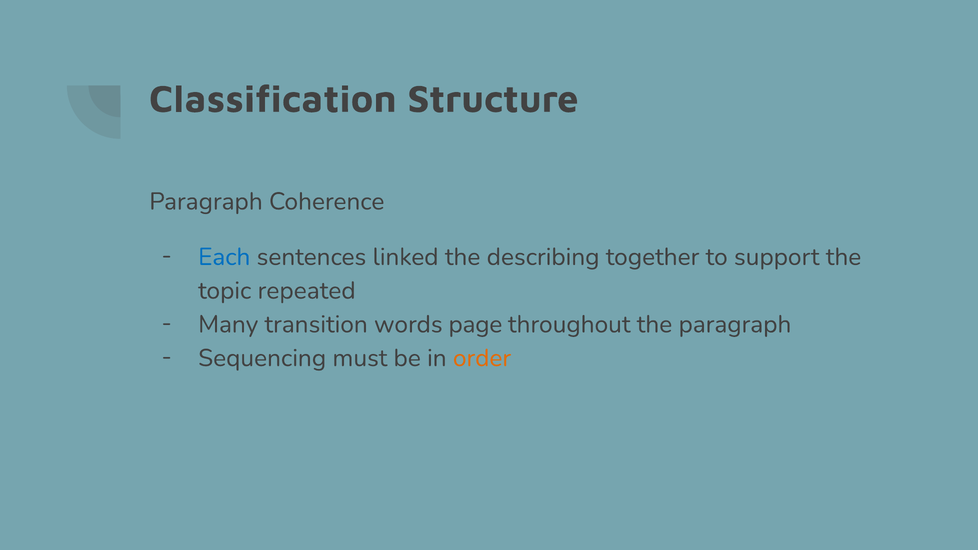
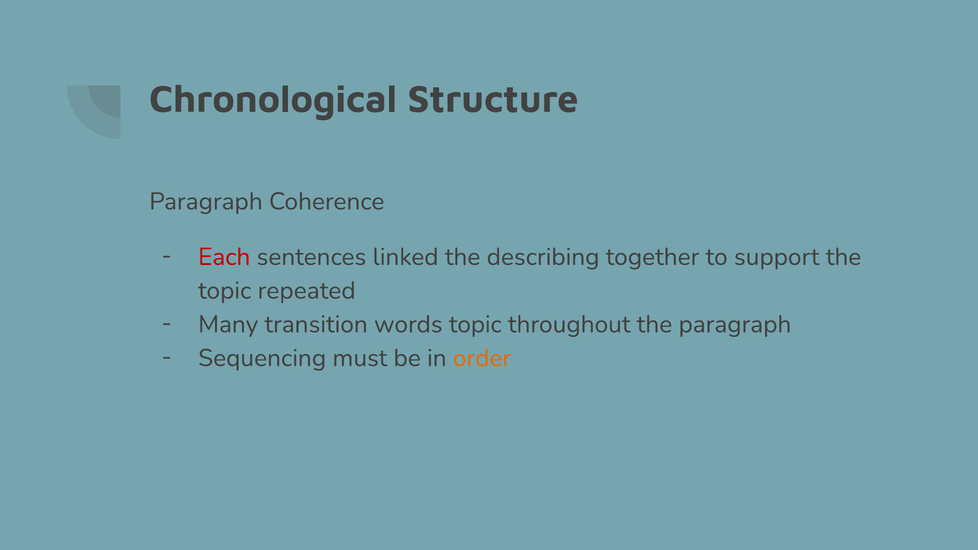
Classification: Classification -> Chronological (273, 99)
Each colour: blue -> red (224, 257)
words page: page -> topic (475, 324)
